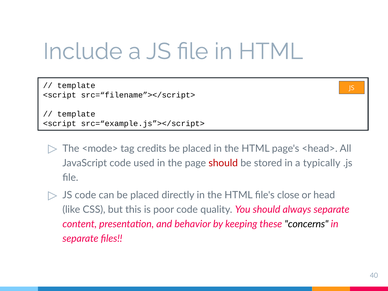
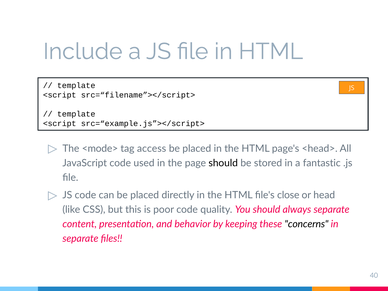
credits: credits -> access (152, 148)
should colour: red -> black (223, 163)
typically: typically -> fantastic (322, 163)
